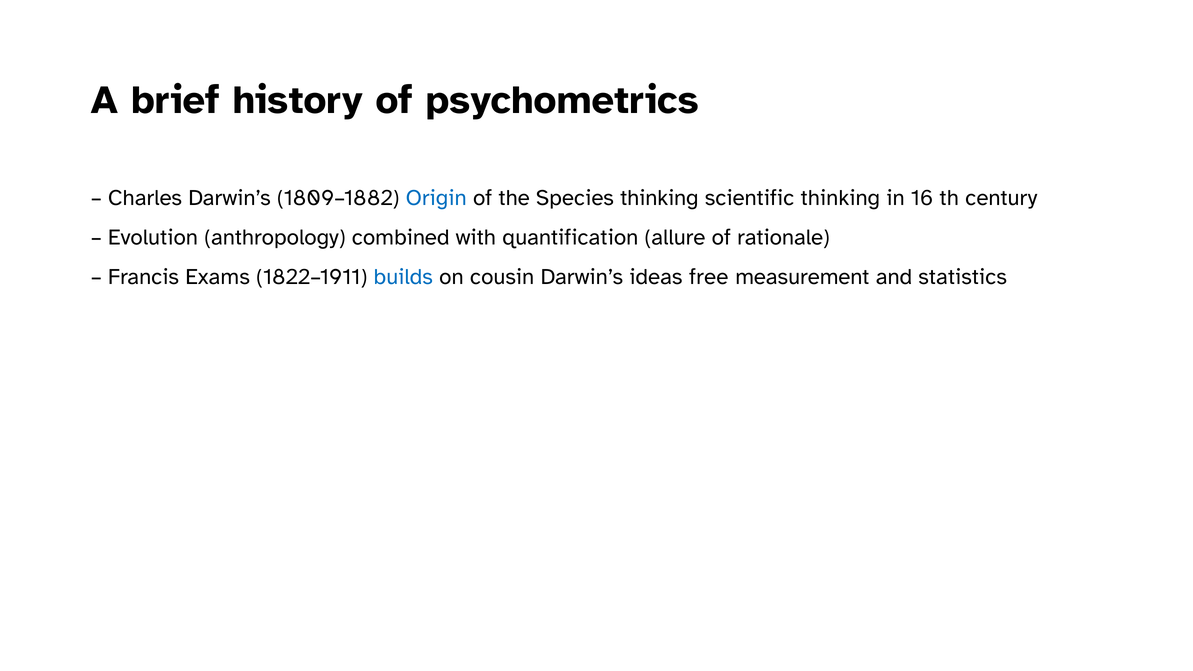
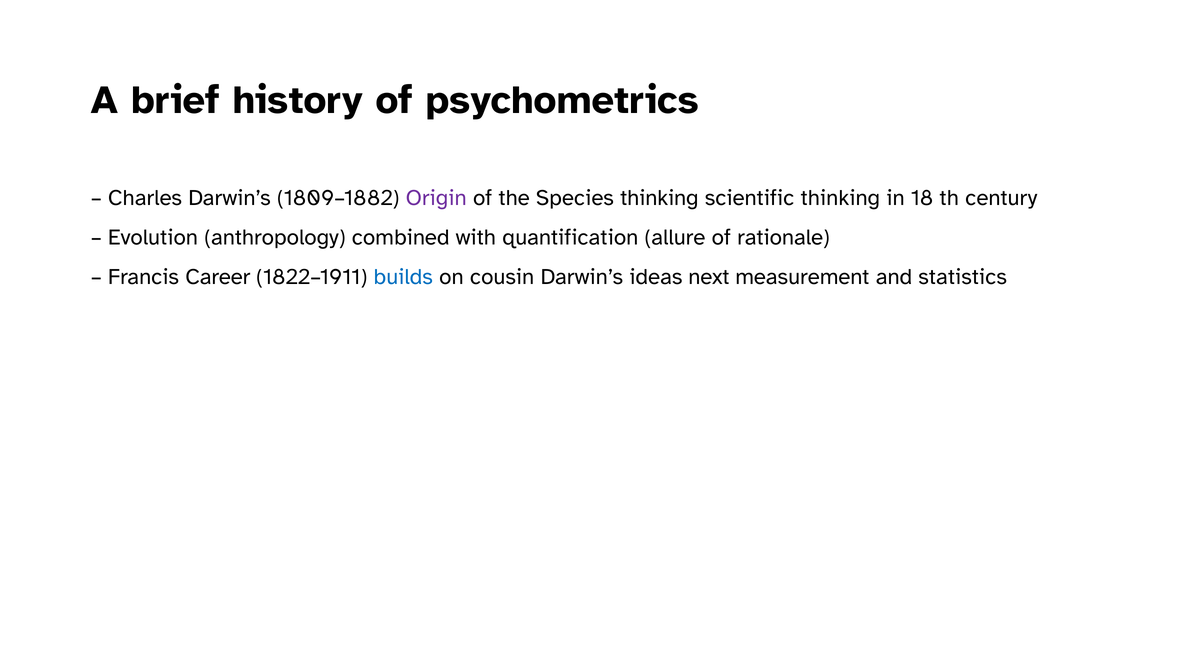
Origin colour: blue -> purple (436, 198)
16: 16 -> 18 (922, 198)
Exams: Exams -> Career (218, 277)
free: free -> next (709, 277)
